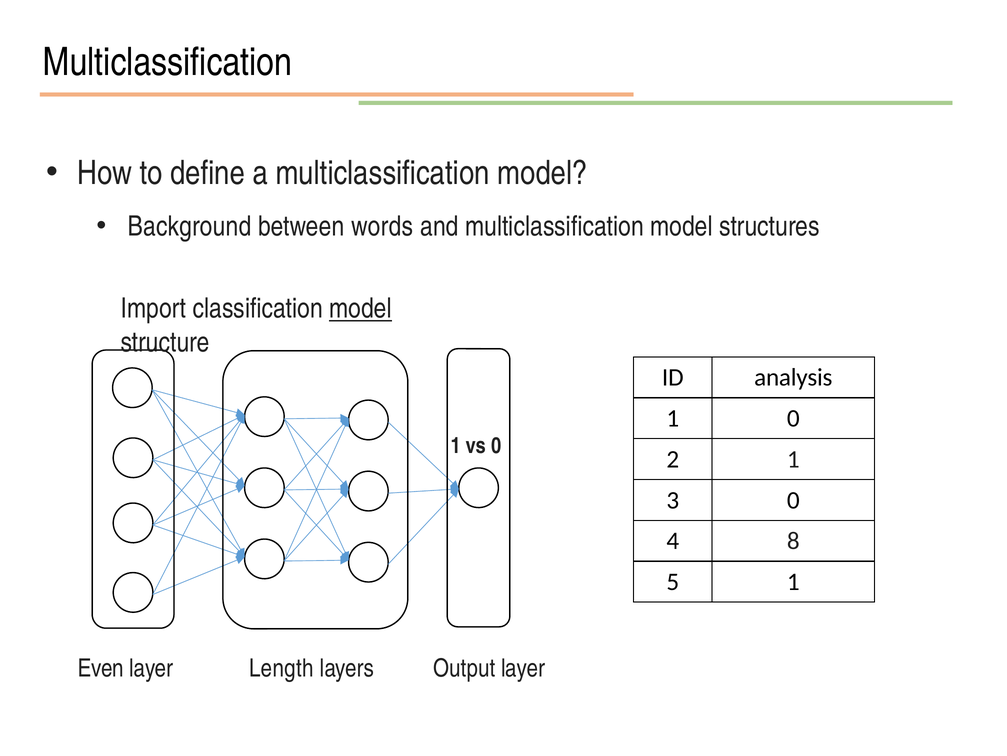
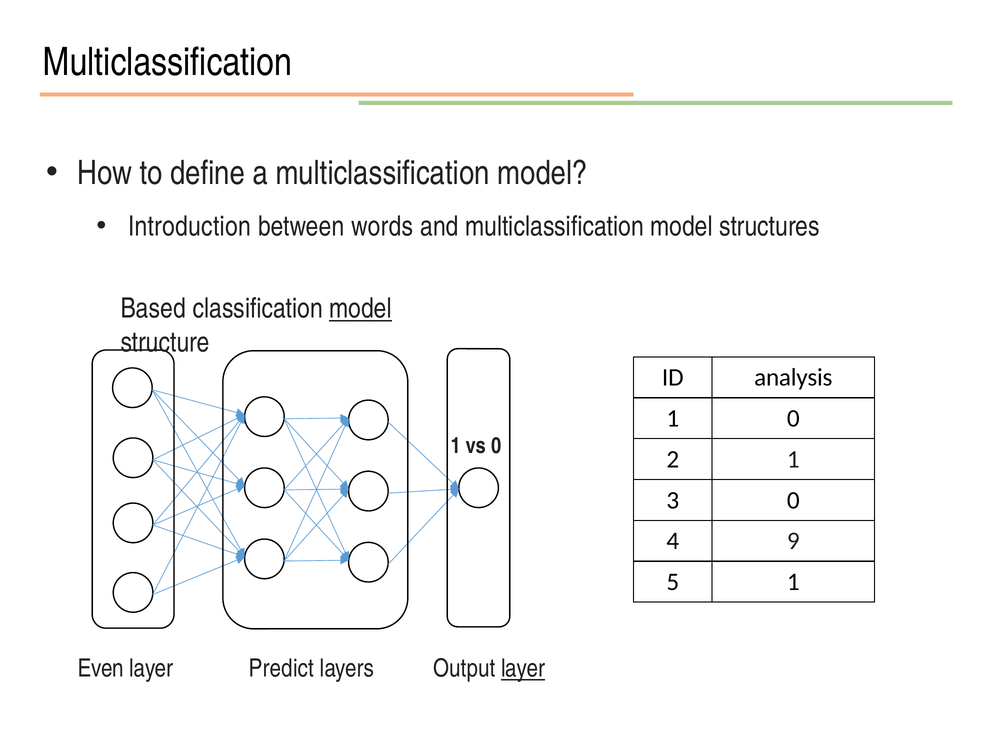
Background: Background -> Introduction (190, 226)
Import: Import -> Based (153, 308)
8: 8 -> 9 (793, 541)
Length: Length -> Predict (281, 668)
layer underline: none -> present (523, 668)
